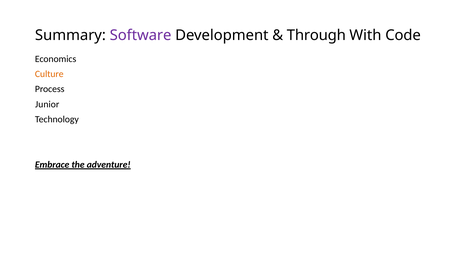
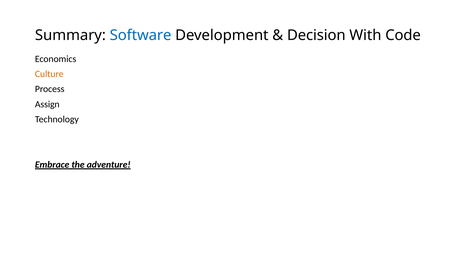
Software colour: purple -> blue (141, 35)
Through: Through -> Decision (316, 35)
Junior: Junior -> Assign (47, 104)
